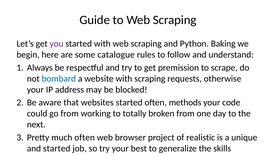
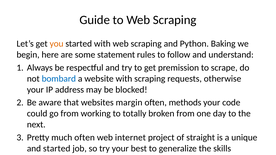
you colour: purple -> orange (57, 44)
catalogue: catalogue -> statement (116, 55)
websites started: started -> margin (129, 103)
web browser: browser -> internet (130, 138)
realistic: realistic -> straight (201, 138)
